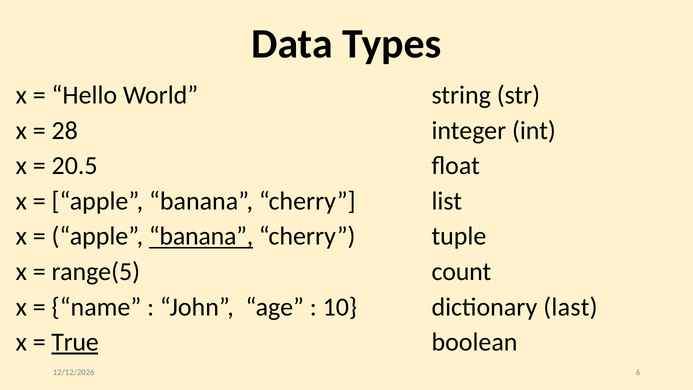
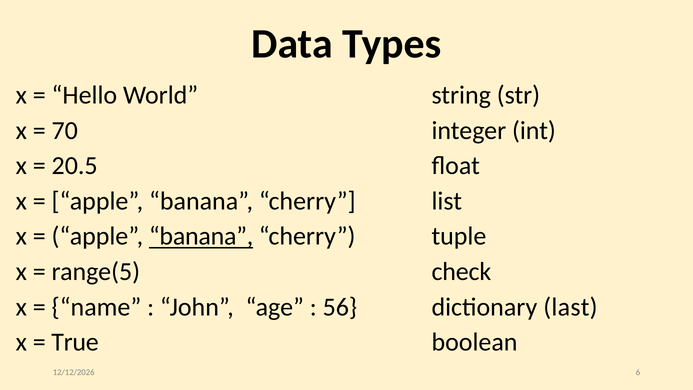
28: 28 -> 70 (65, 130)
count: count -> check (461, 272)
10: 10 -> 56 (340, 307)
True underline: present -> none (75, 342)
